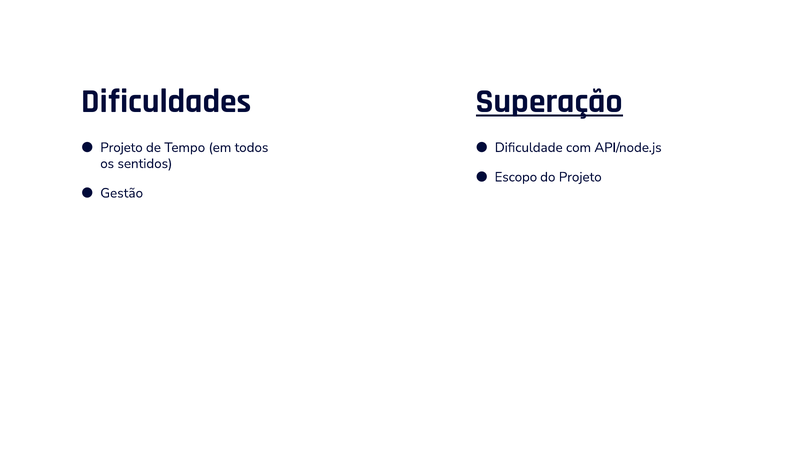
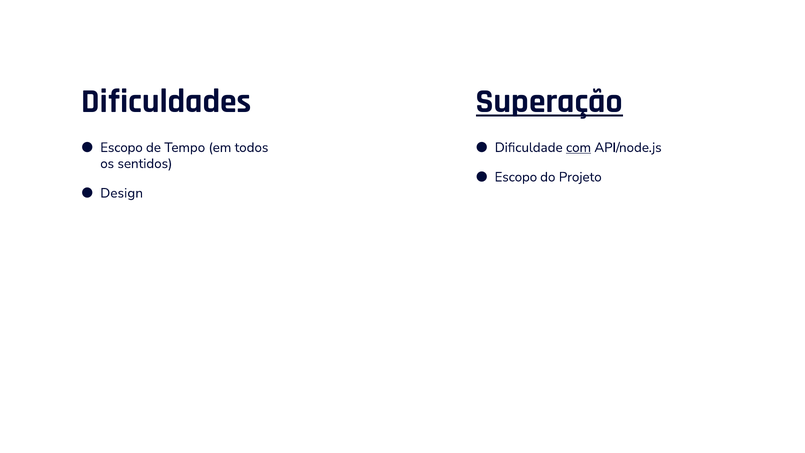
Projeto: Projeto -> Escopo (121, 147)
com underline: none -> present (578, 147)
Gestão: Gestão -> Design (122, 193)
